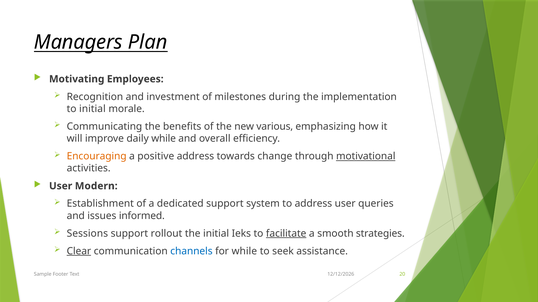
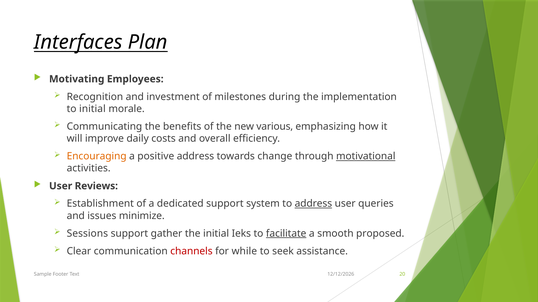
Managers: Managers -> Interfaces (78, 42)
daily while: while -> costs (164, 139)
Modern: Modern -> Reviews (96, 186)
address underline: none -> present (313, 204)
informed: informed -> minimize (142, 216)
rollout: rollout -> gather (167, 234)
strategies: strategies -> proposed (380, 234)
Clear underline: present -> none (79, 252)
channels colour: blue -> red (191, 252)
